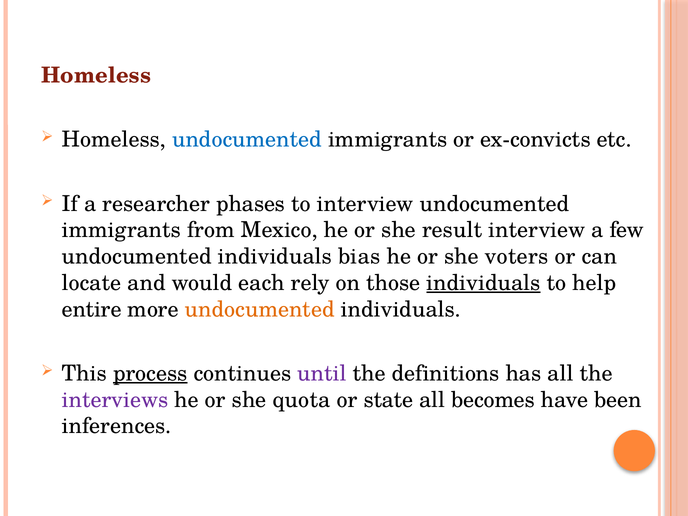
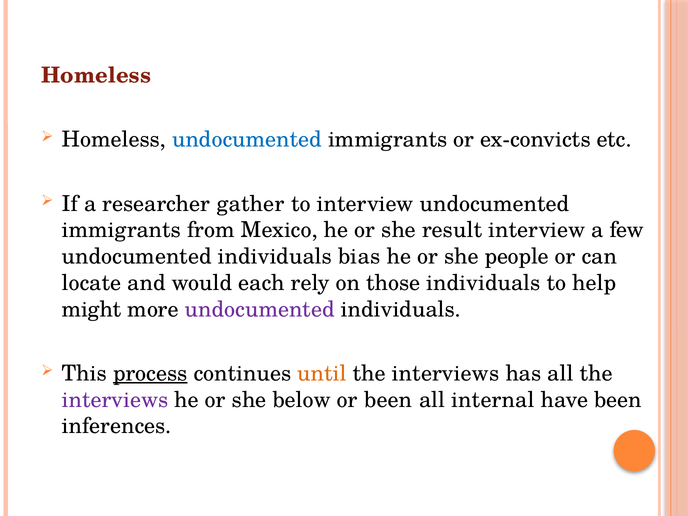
phases: phases -> gather (250, 204)
voters: voters -> people (517, 257)
individuals underline: present -> none (483, 283)
entire: entire -> might (92, 309)
undocumented colour: orange -> purple (260, 309)
until colour: purple -> orange (322, 373)
definitions: definitions -> interviews (446, 373)
quota: quota -> below (302, 400)
or state: state -> been (388, 400)
becomes: becomes -> internal (493, 400)
